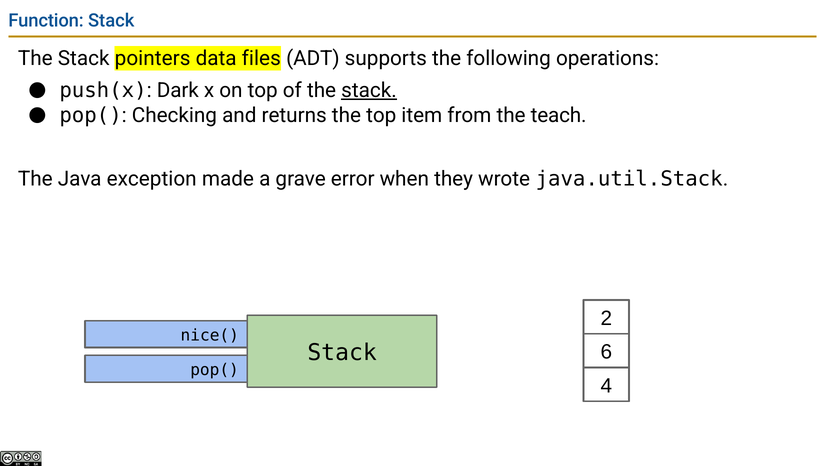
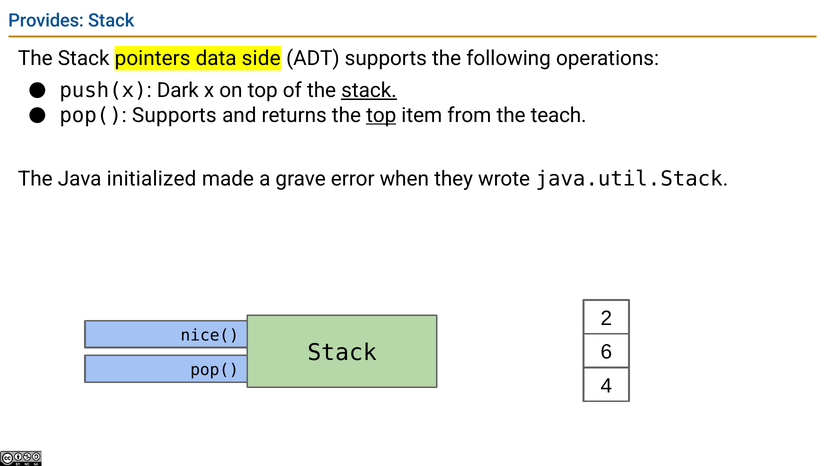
Function: Function -> Provides (46, 21)
files: files -> side (261, 59)
pop( Checking: Checking -> Supports (174, 115)
top underline: none -> present (381, 115)
exception: exception -> initialized (152, 179)
